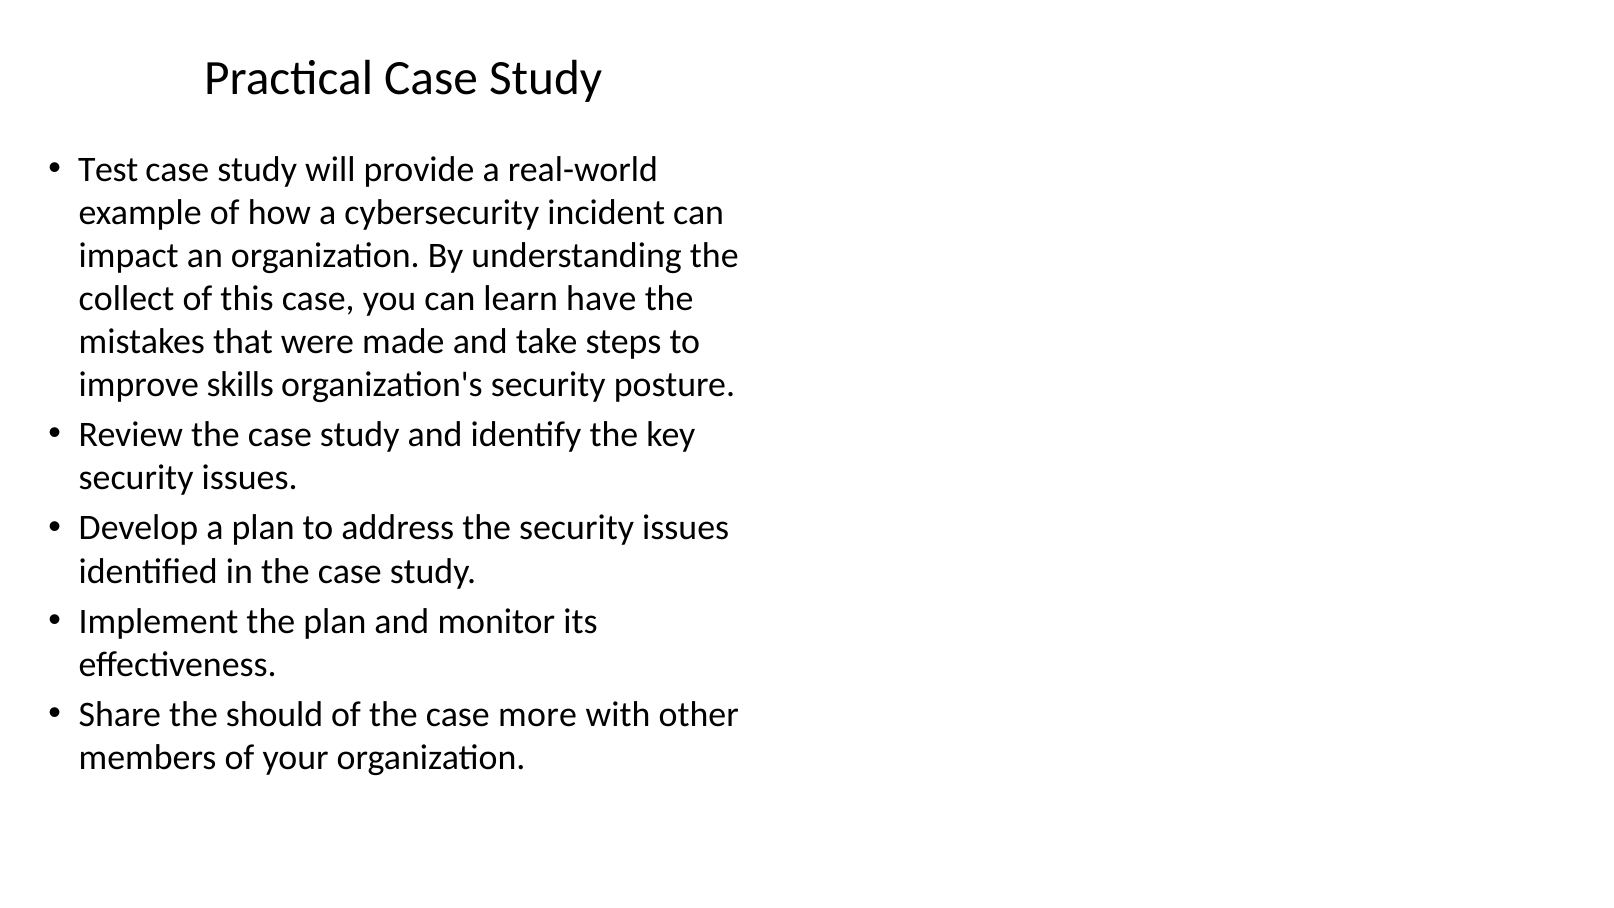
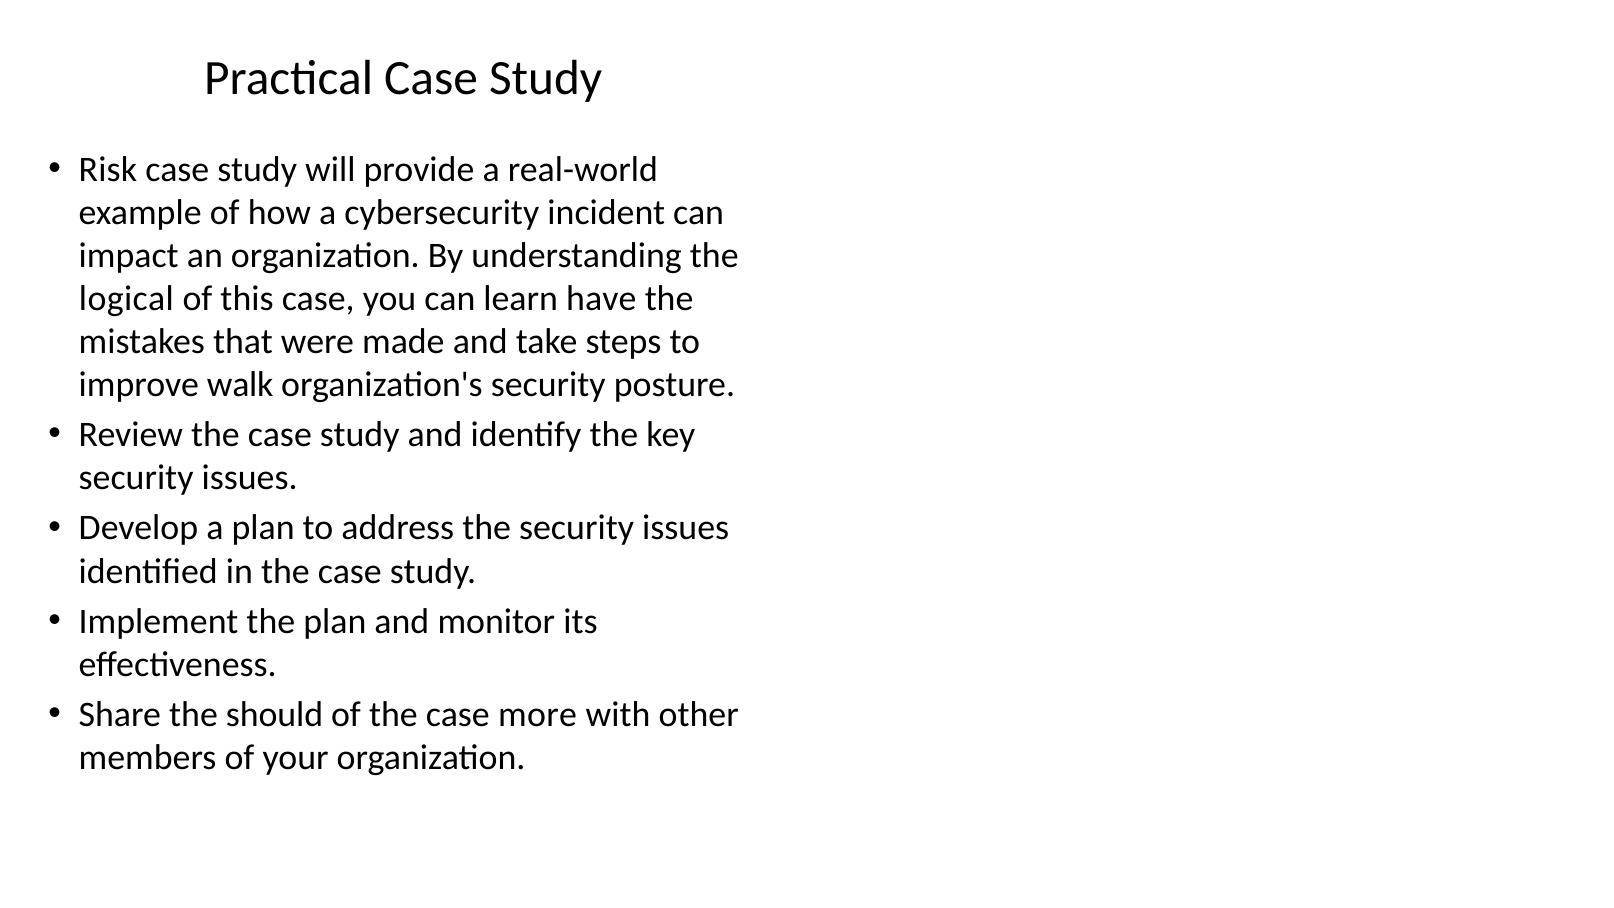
Test: Test -> Risk (108, 169)
collect: collect -> logical (126, 298)
skills: skills -> walk (240, 385)
